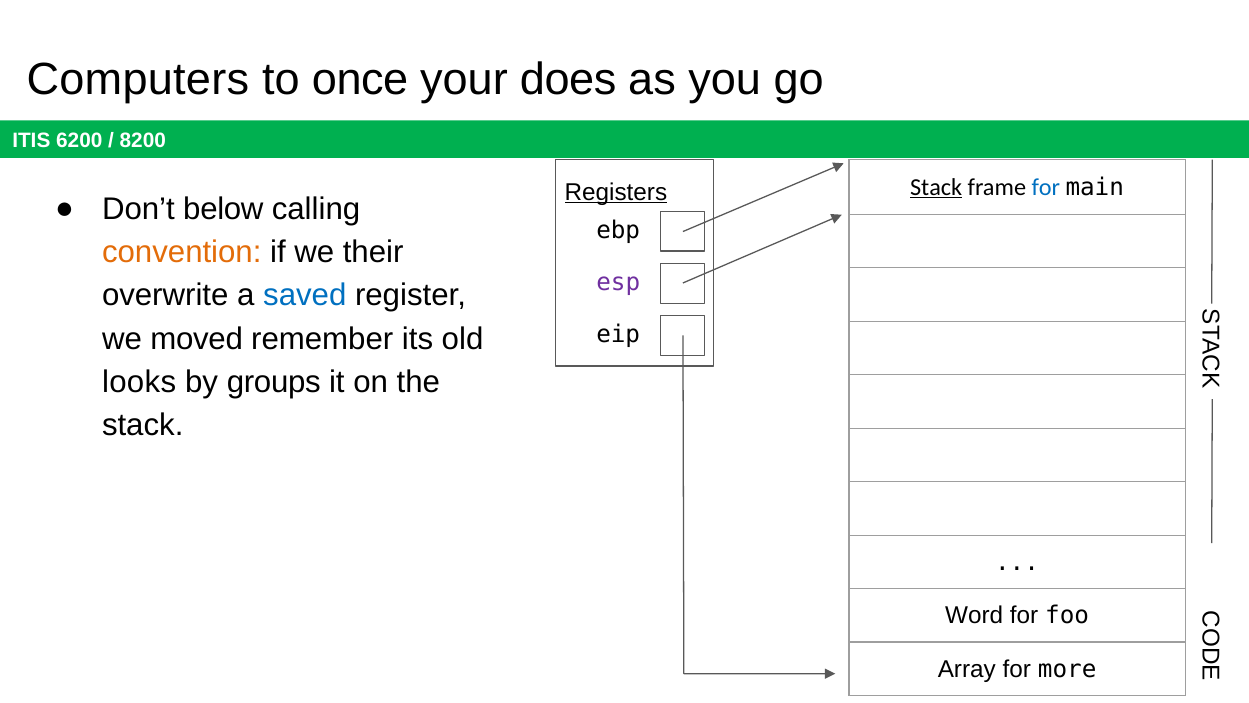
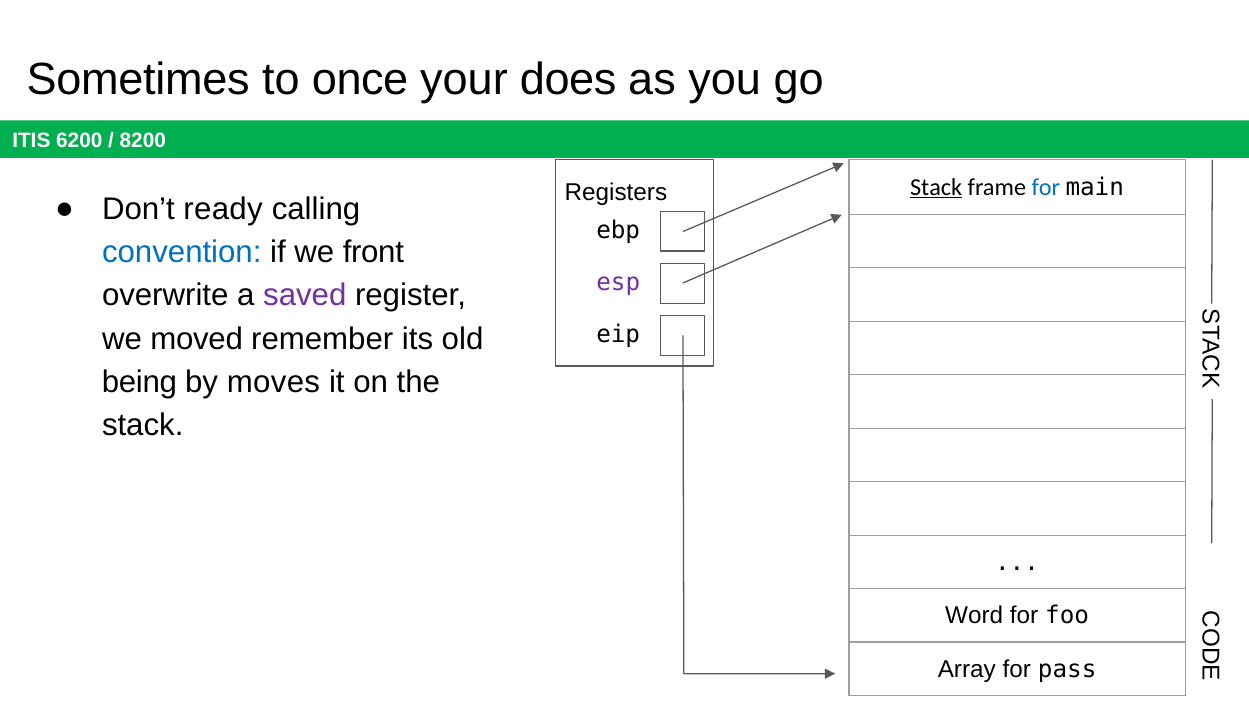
Computers: Computers -> Sometimes (138, 80)
Registers underline: present -> none (616, 192)
below: below -> ready (223, 209)
convention colour: orange -> blue (182, 252)
their: their -> front (373, 252)
saved colour: blue -> purple (305, 295)
looks: looks -> being (139, 382)
groups: groups -> moves (273, 382)
more: more -> pass (1067, 669)
